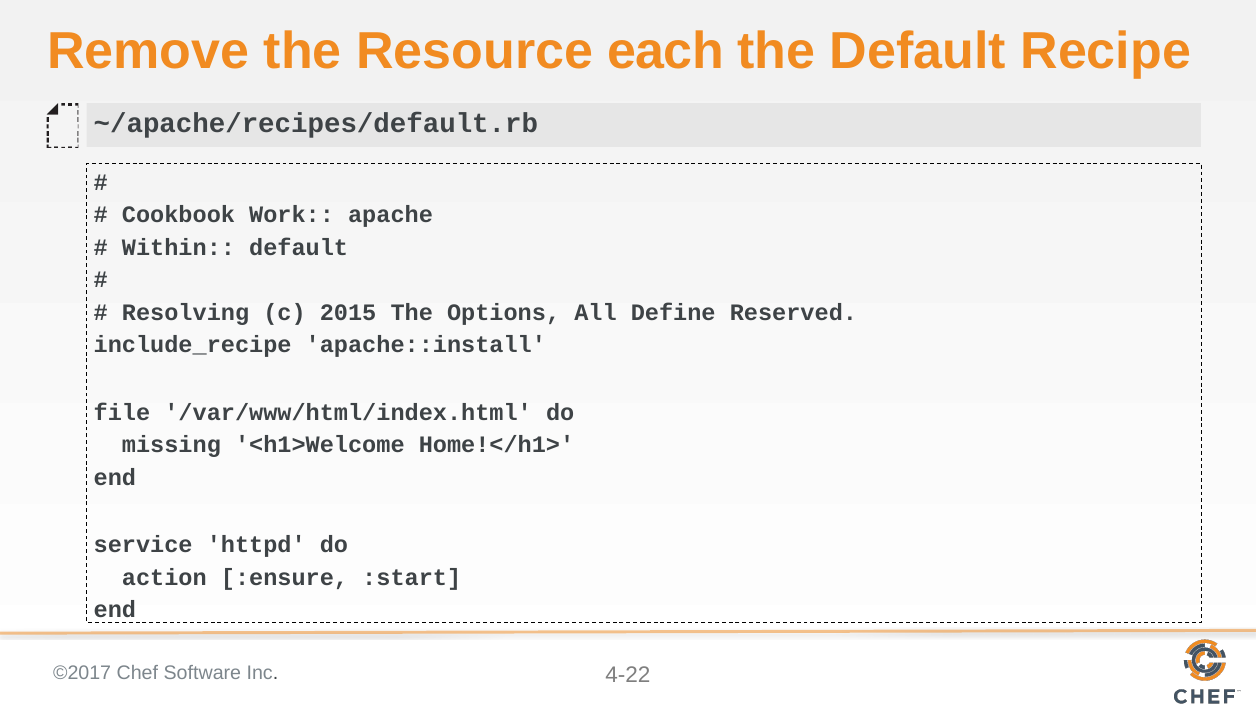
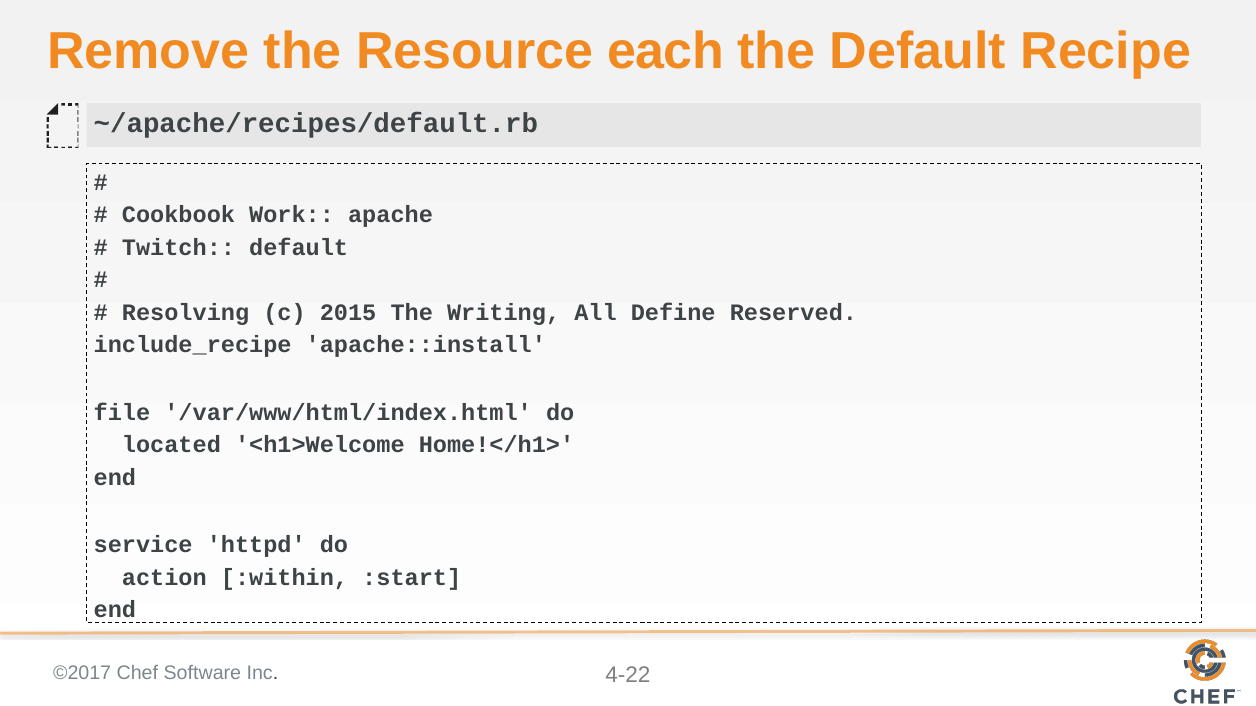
Within: Within -> Twitch (178, 248)
Options: Options -> Writing (504, 312)
missing: missing -> located (171, 445)
:ensure: :ensure -> :within (284, 578)
